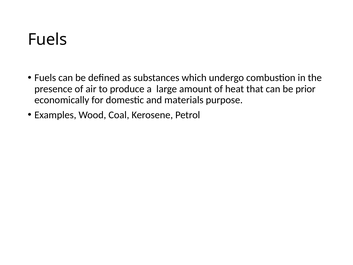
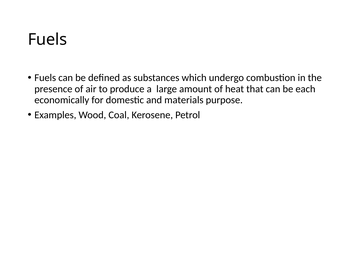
prior: prior -> each (305, 89)
